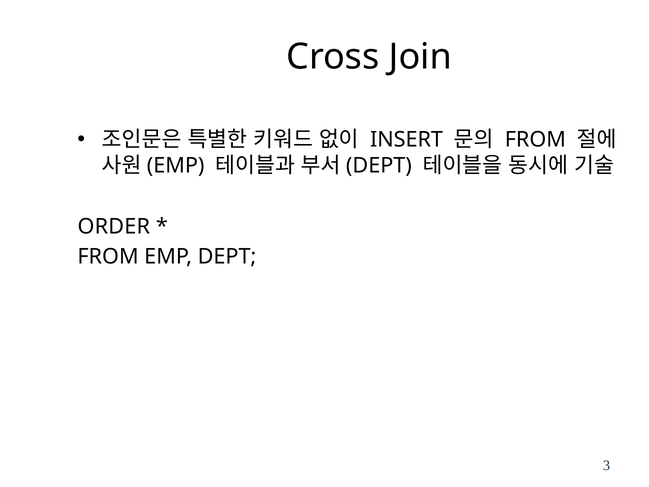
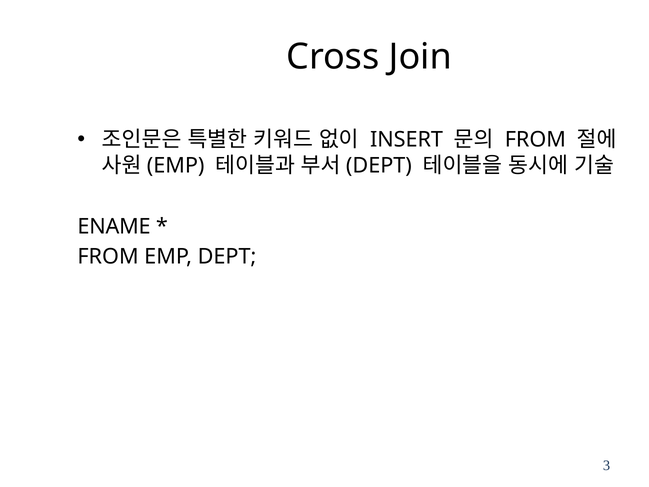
ORDER: ORDER -> ENAME (114, 226)
